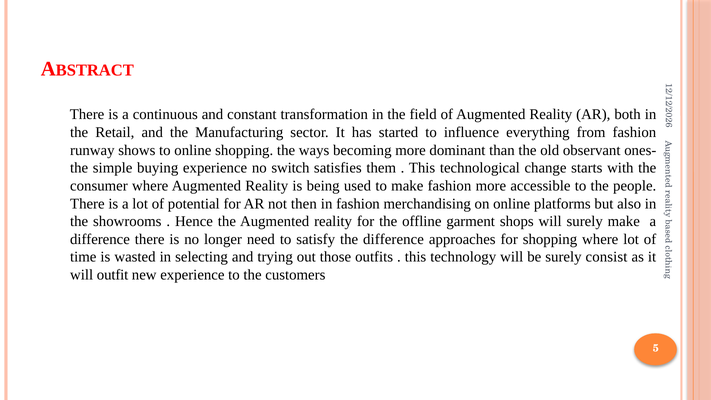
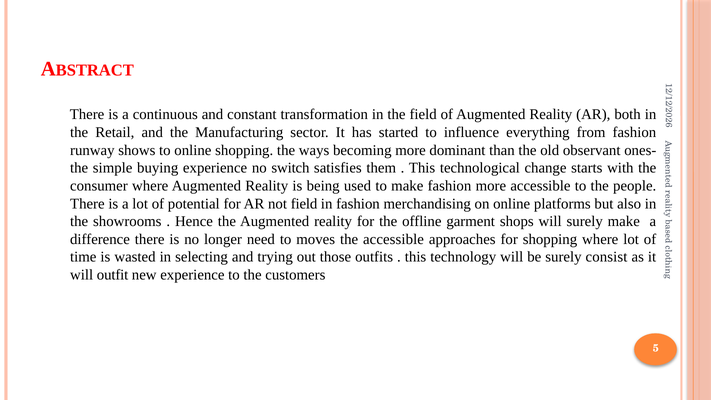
not then: then -> field (304, 204)
satisfy: satisfy -> moves (316, 239)
the difference: difference -> accessible (393, 239)
